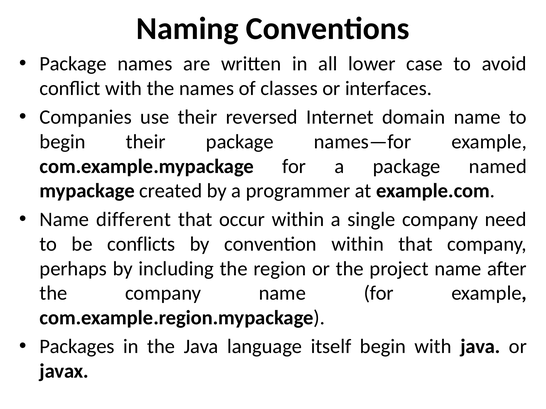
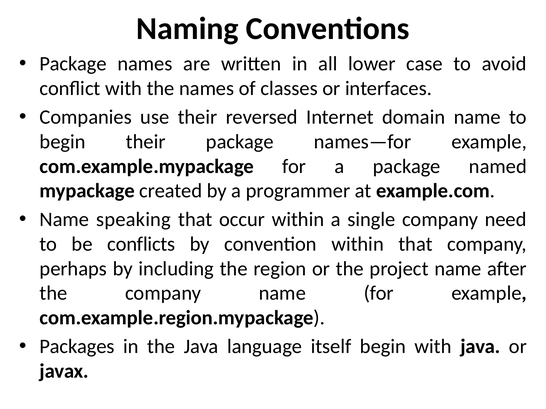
different: different -> speaking (134, 220)
